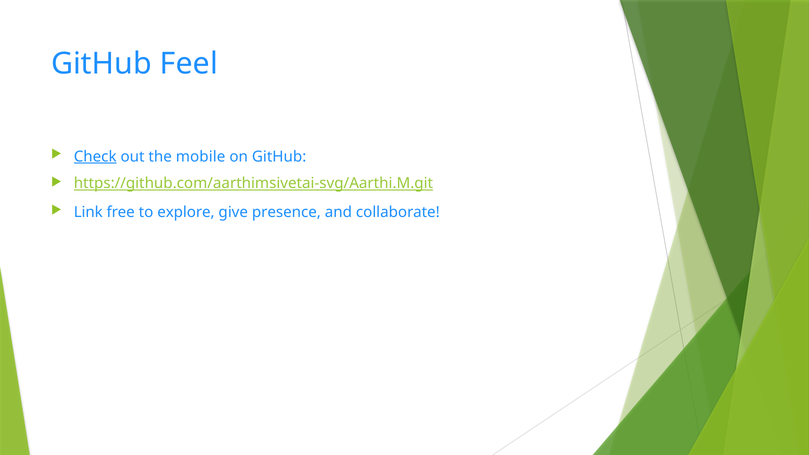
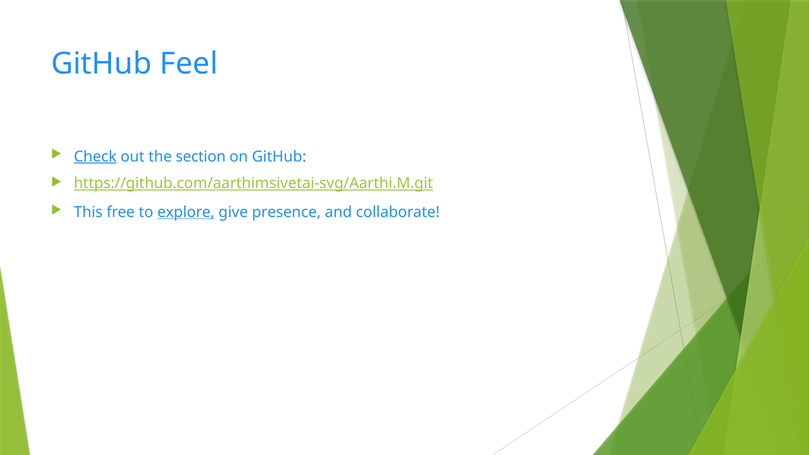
mobile: mobile -> section (201, 157)
Link: Link -> This (88, 212)
explore underline: none -> present (186, 212)
